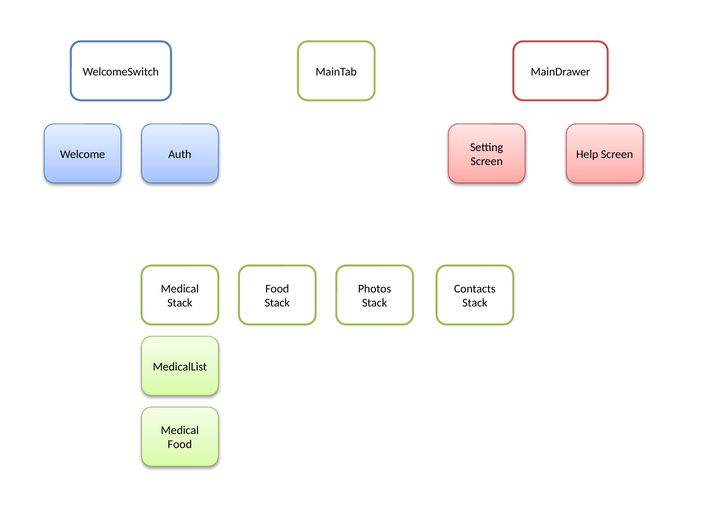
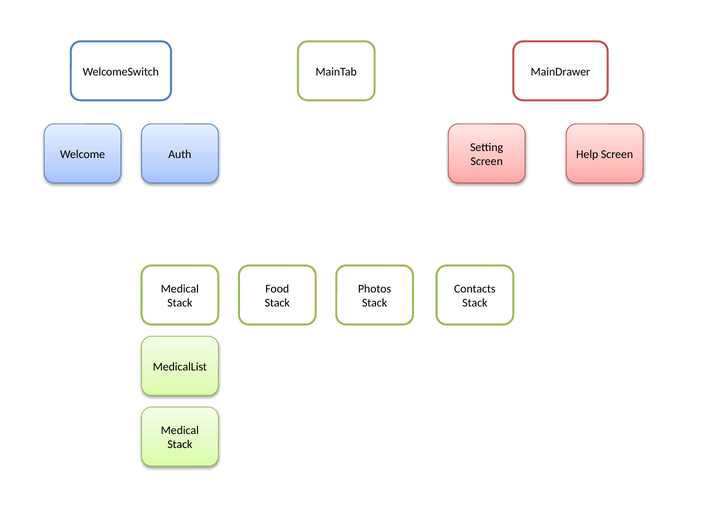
Food: Food -> Stack (180, 444)
